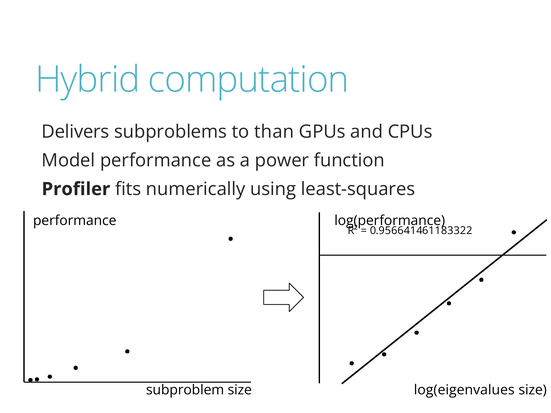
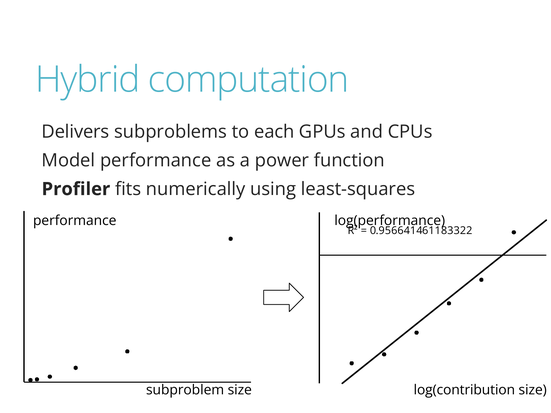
than: than -> each (274, 132)
log(eigenvalues: log(eigenvalues -> log(contribution (464, 390)
